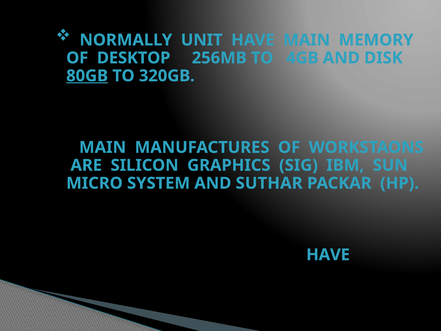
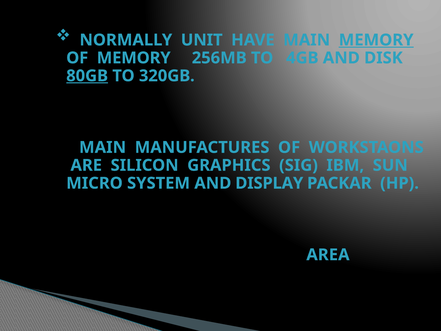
MEMORY underline: none -> present (376, 40)
OF DESKTOP: DESKTOP -> MEMORY (134, 58)
SUTHAR: SUTHAR -> DISPLAY (269, 183)
HAVE: HAVE -> AREA (328, 255)
